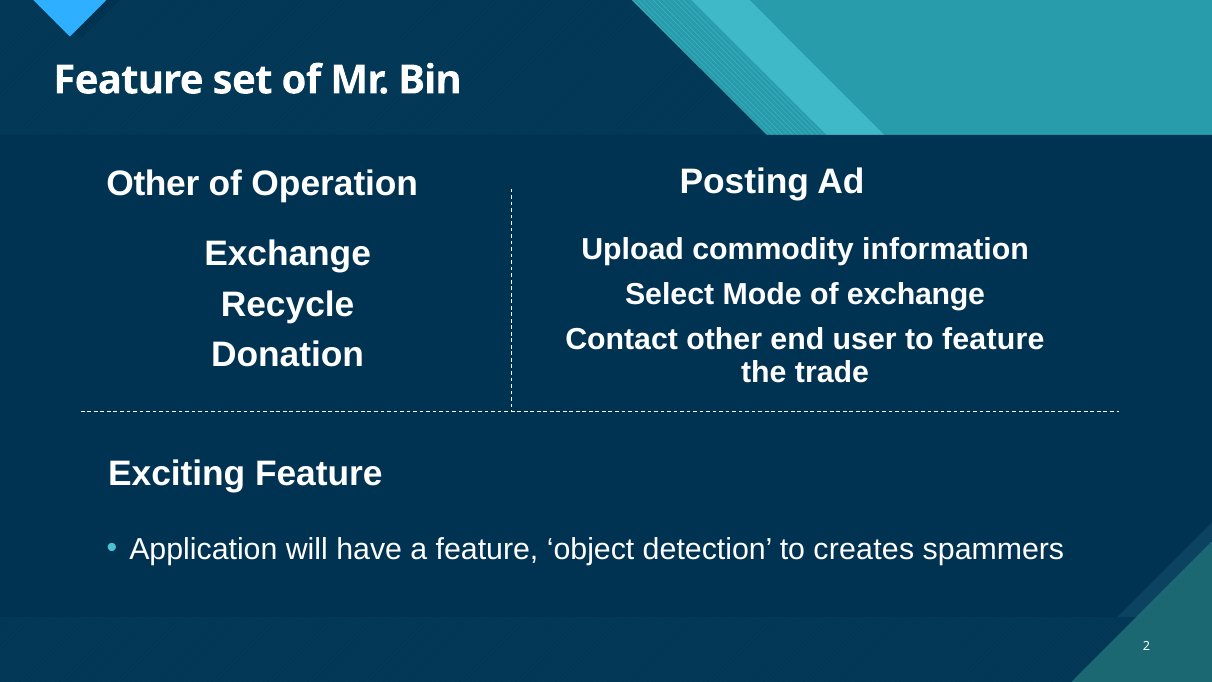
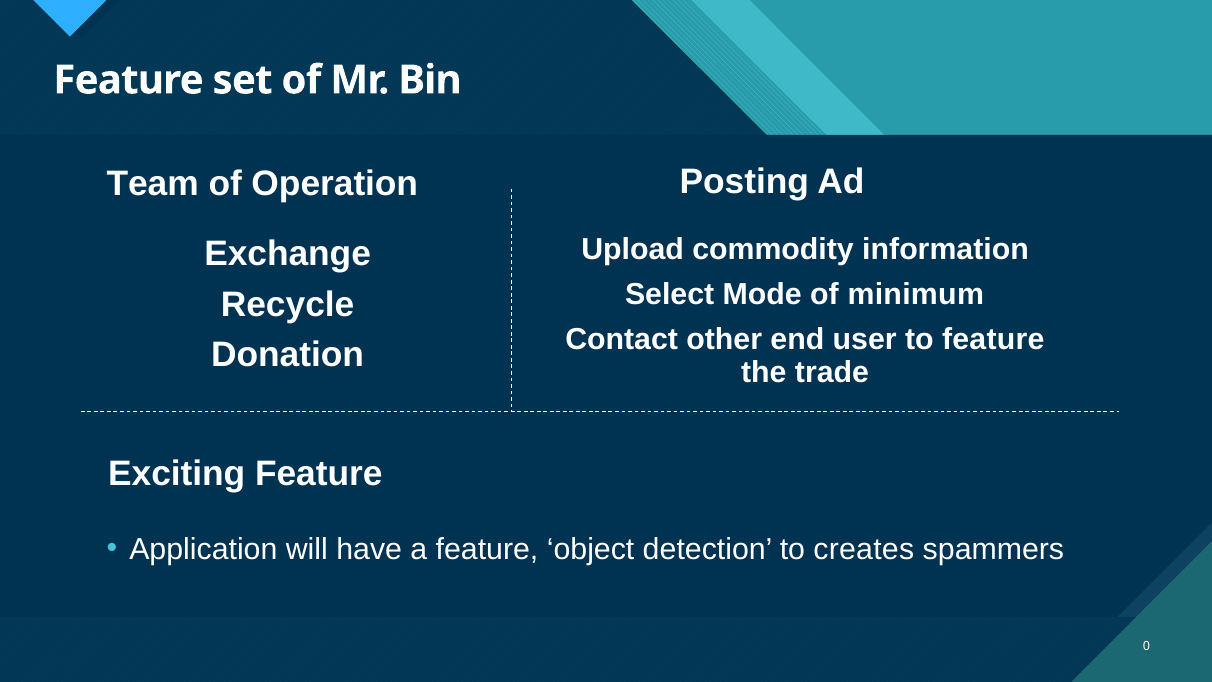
Other: Other -> Team (153, 183)
of exchange: exchange -> minimum (916, 294)
2: 2 -> 0 (1146, 646)
